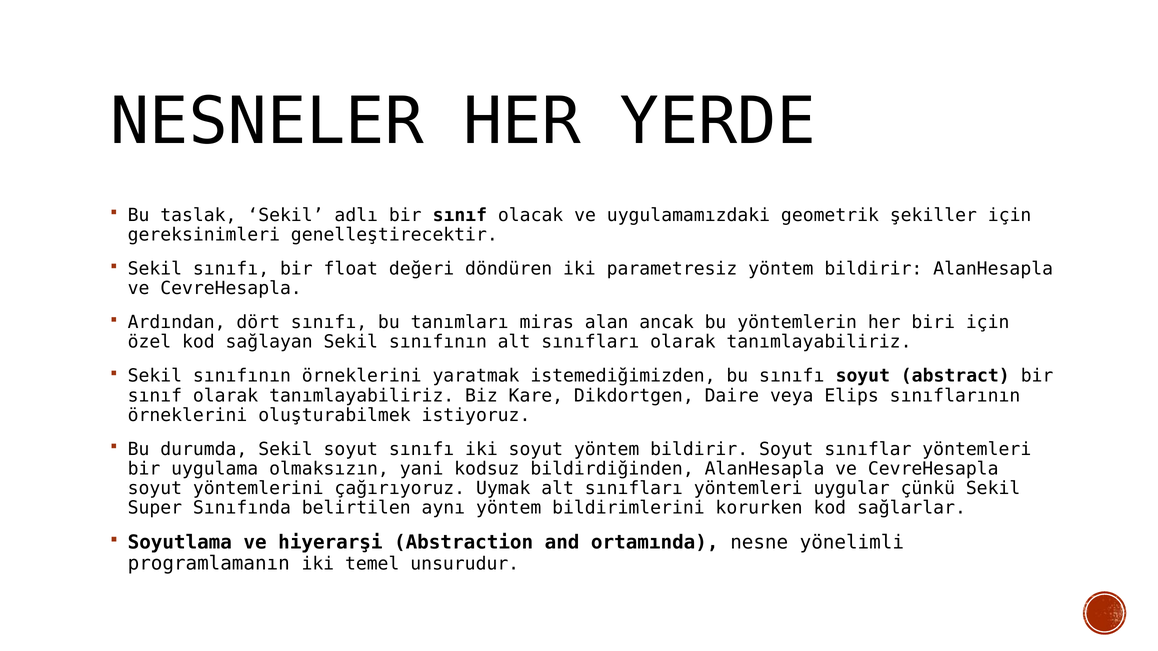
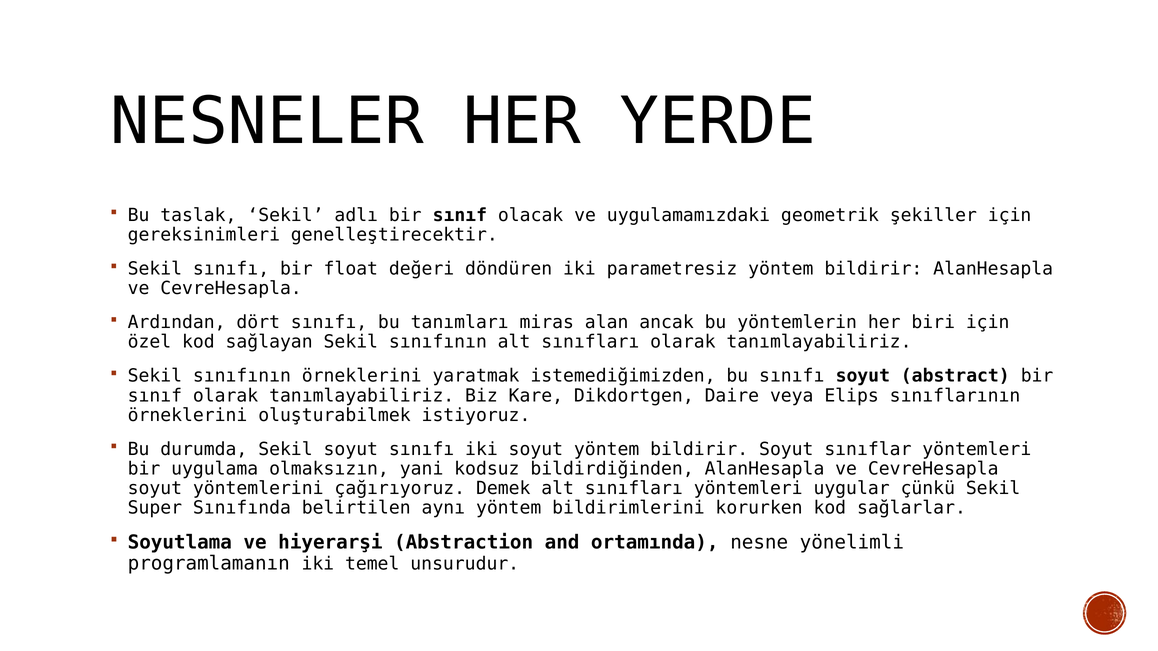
Uymak: Uymak -> Demek (503, 488)
